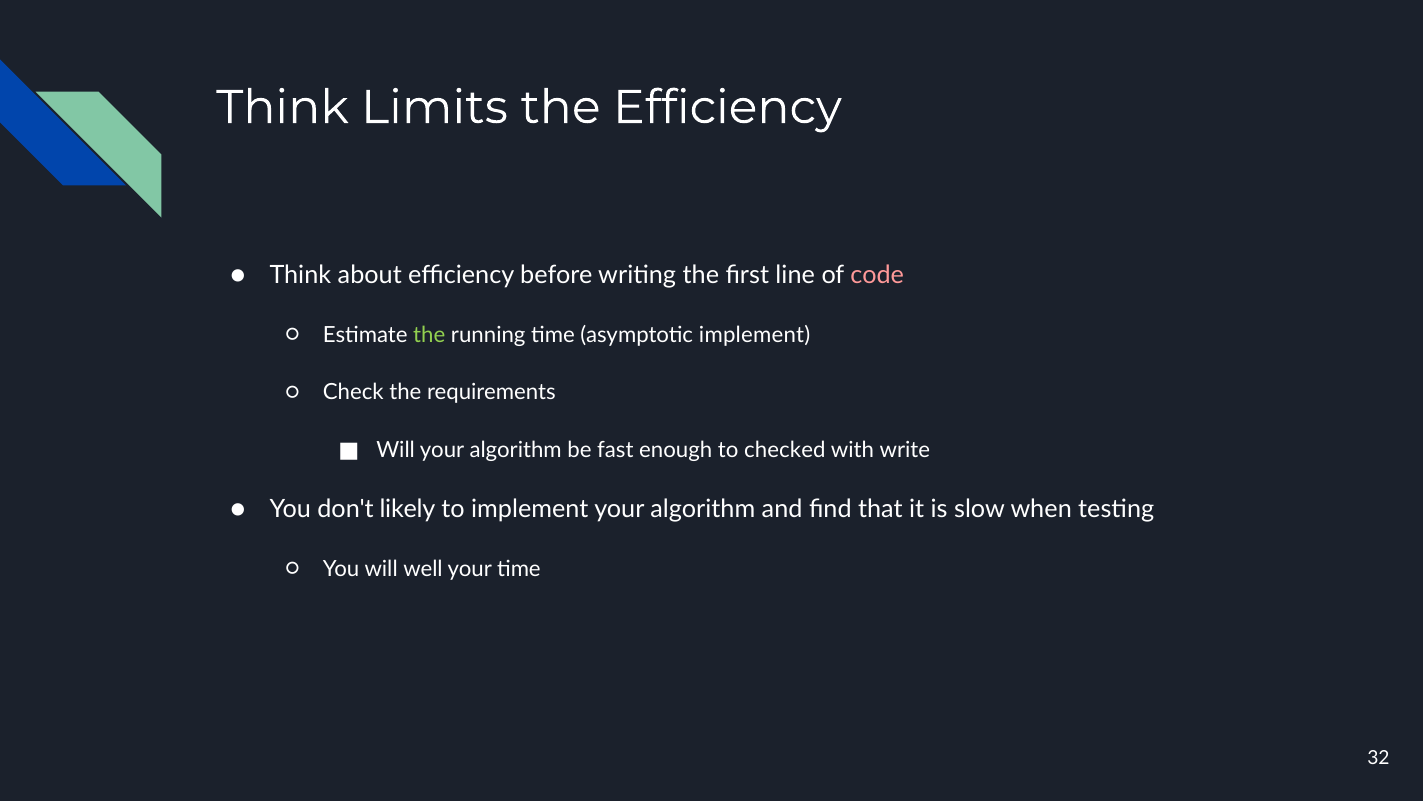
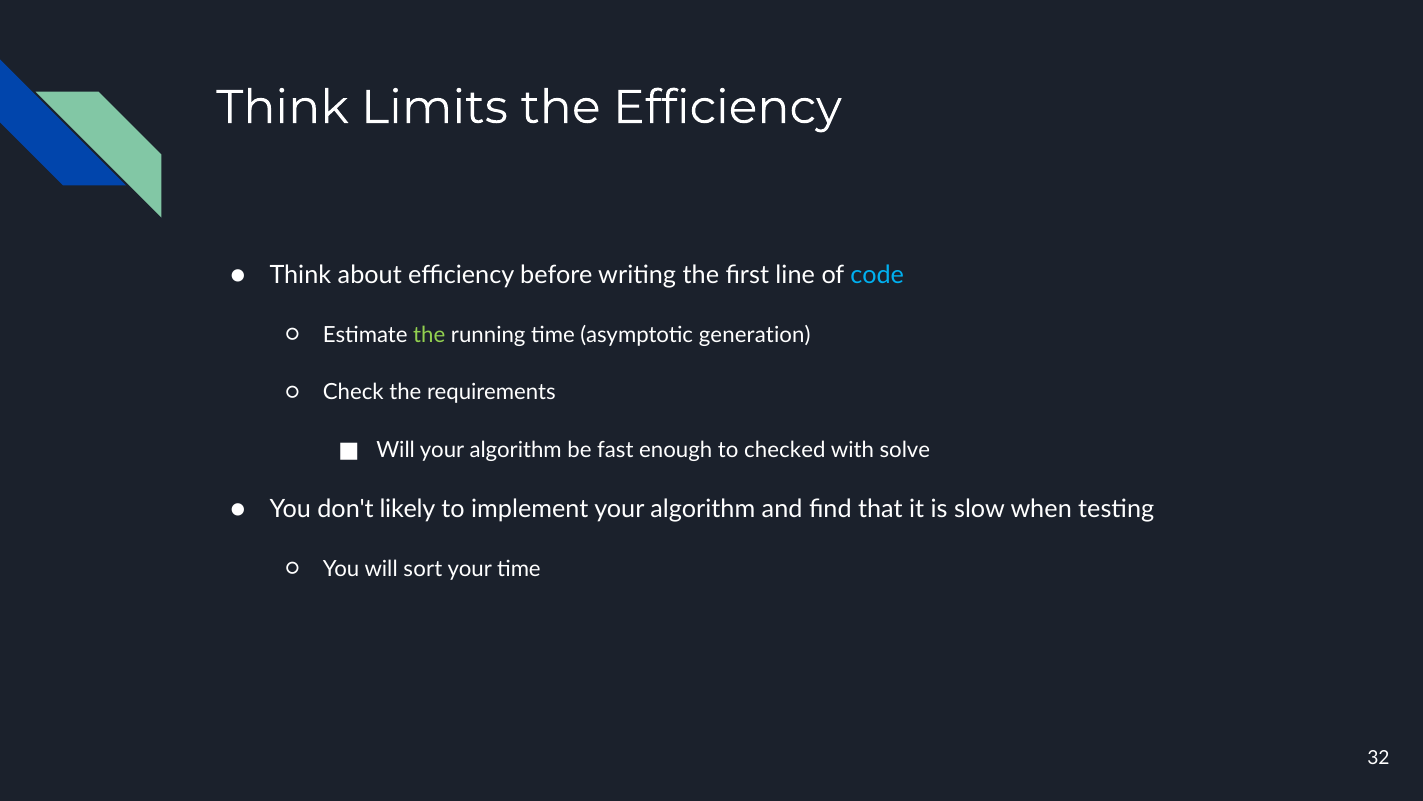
code colour: pink -> light blue (877, 275)
asymptotic implement: implement -> generation (755, 334)
write: write -> solve (905, 450)
well: well -> sort (423, 568)
